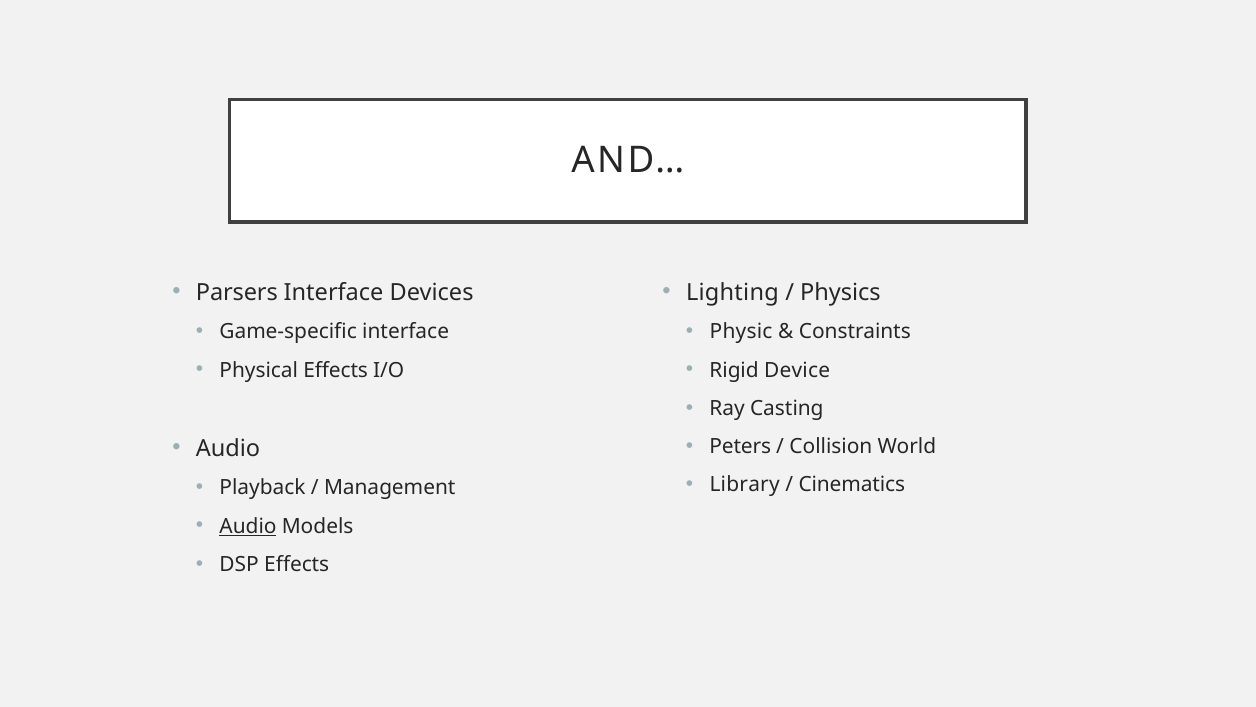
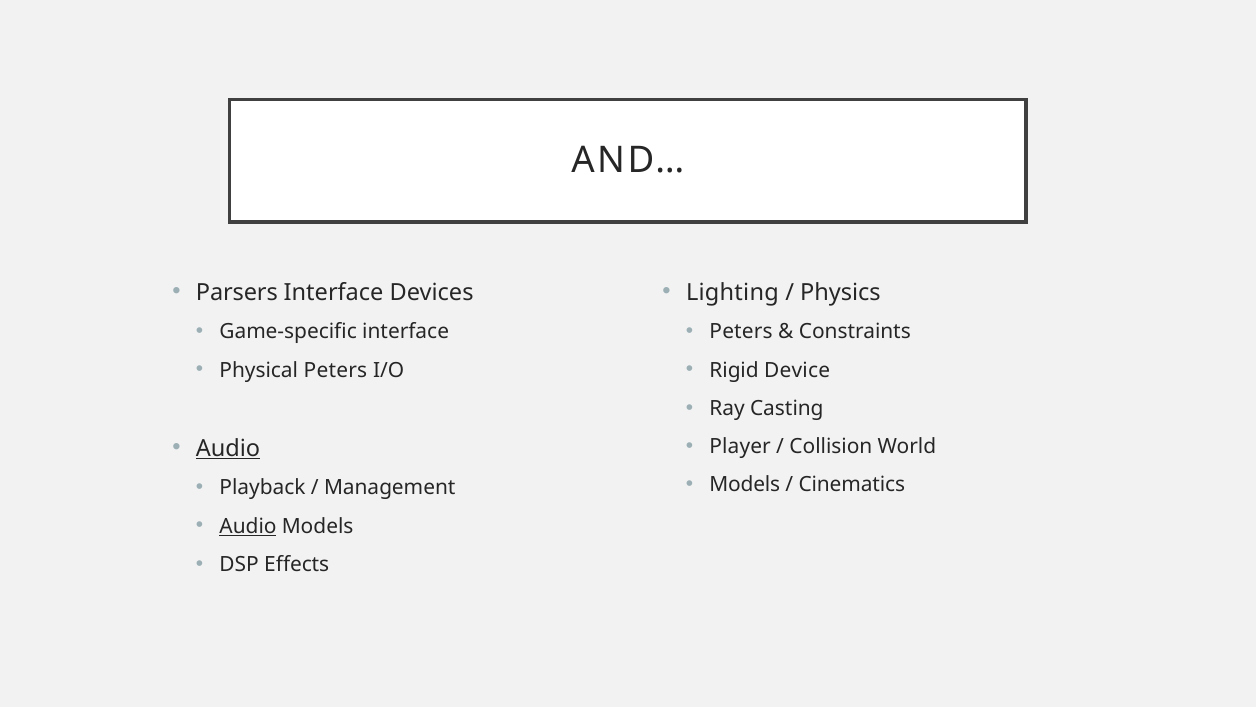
Physic: Physic -> Peters (741, 332)
Physical Effects: Effects -> Peters (335, 370)
Peters: Peters -> Player (740, 446)
Audio underline: none -> present (228, 448)
Library: Library -> Models (745, 485)
